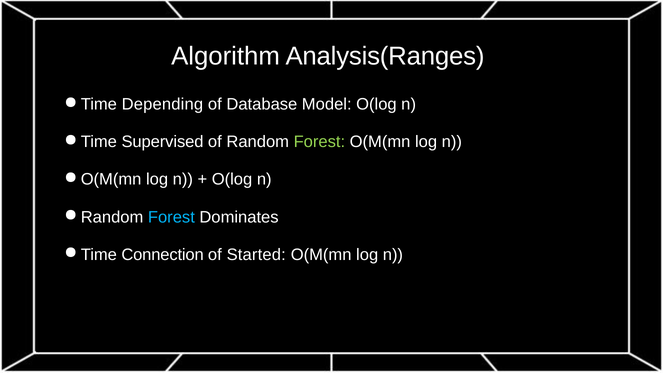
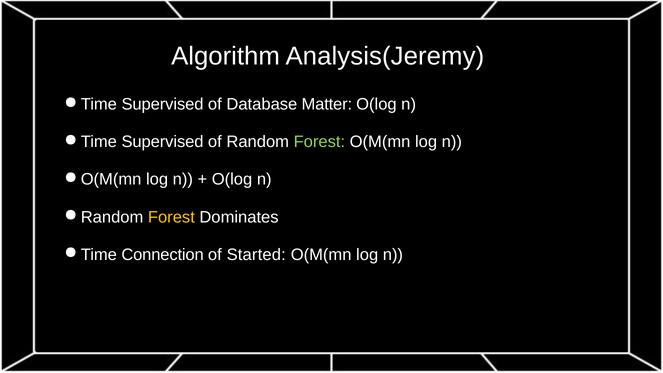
Analysis(Ranges: Analysis(Ranges -> Analysis(Jeremy (385, 56)
Depending: Depending -> Supervised (163, 104)
Model: Model -> Matter (327, 104)
Forest colour: light blue -> yellow (171, 217)
